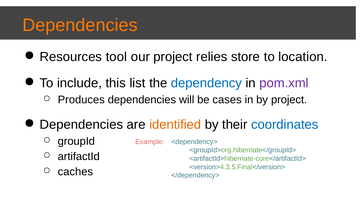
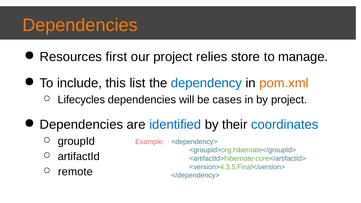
tool: tool -> first (116, 57)
location: location -> manage (303, 57)
pom.xml colour: purple -> orange (284, 83)
Produces: Produces -> Lifecycles (81, 100)
identified colour: orange -> blue (175, 125)
caches: caches -> remote (75, 172)
